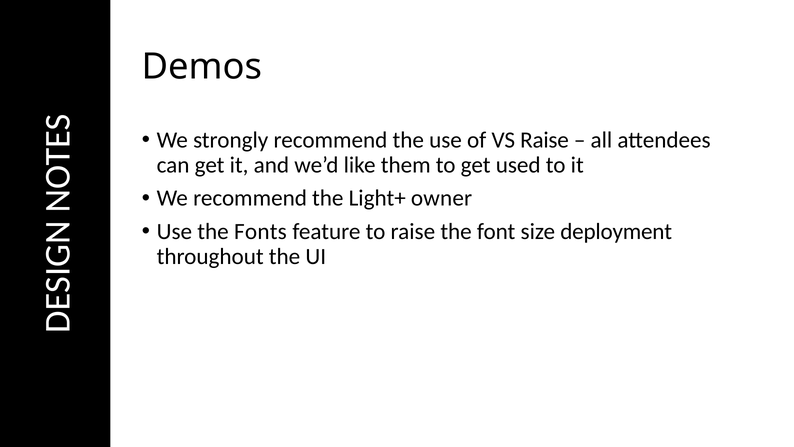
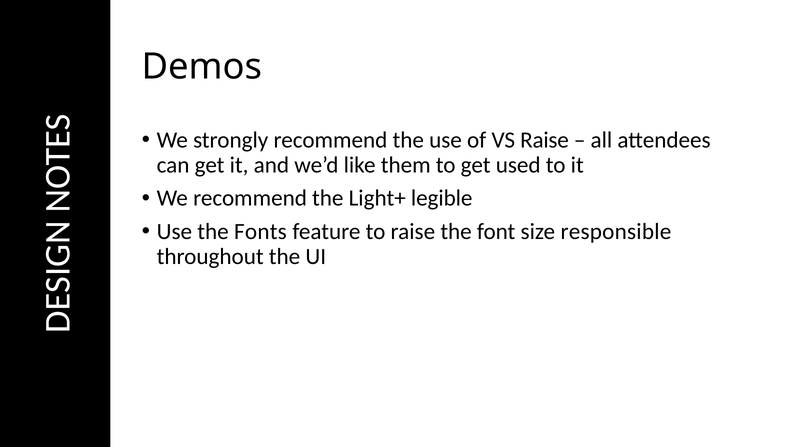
owner: owner -> legible (442, 198)
deployment: deployment -> responsible (616, 231)
